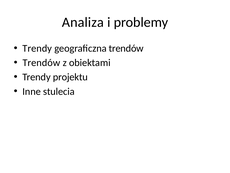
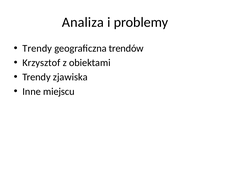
Trendów: Trendów -> Krzysztof (41, 63)
projektu: projektu -> zjawiska (70, 77)
stulecia: stulecia -> miejscu (59, 91)
